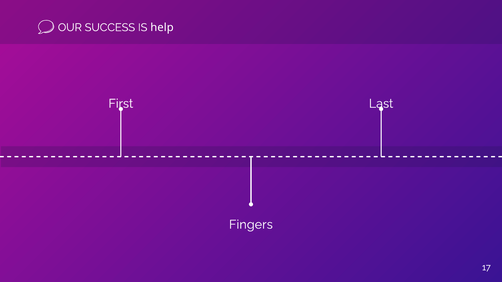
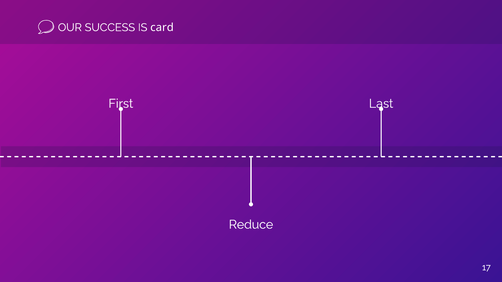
help: help -> card (162, 28)
Fingers: Fingers -> Reduce (251, 225)
